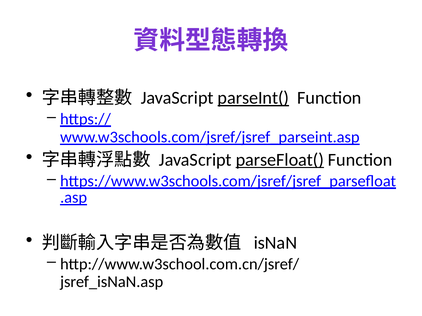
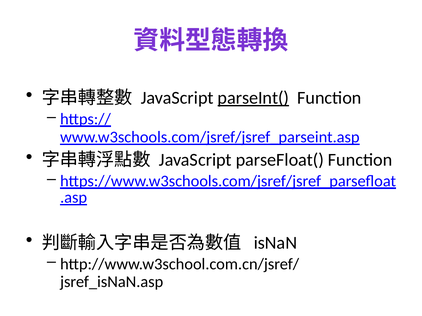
parseFloat( underline: present -> none (280, 160)
